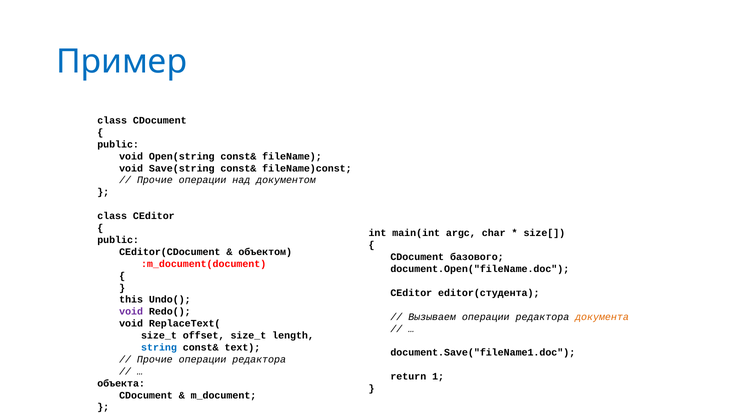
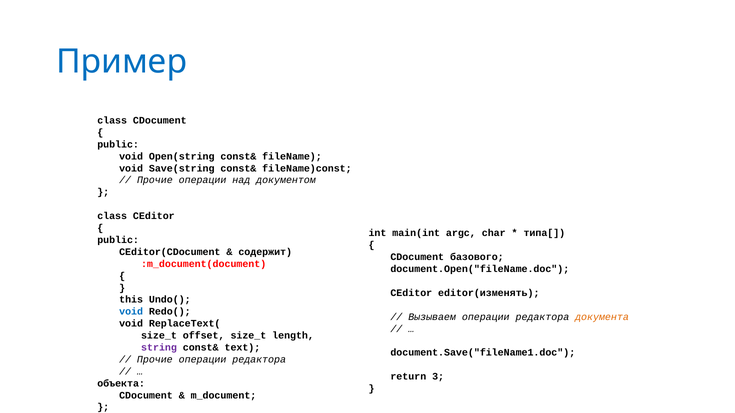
size[: size[ -> типа[ (544, 233)
объектом: объектом -> содержит (265, 252)
editor(студента: editor(студента -> editor(изменять (489, 293)
void colour: purple -> blue (131, 312)
string colour: blue -> purple (159, 348)
1: 1 -> 3 (438, 377)
